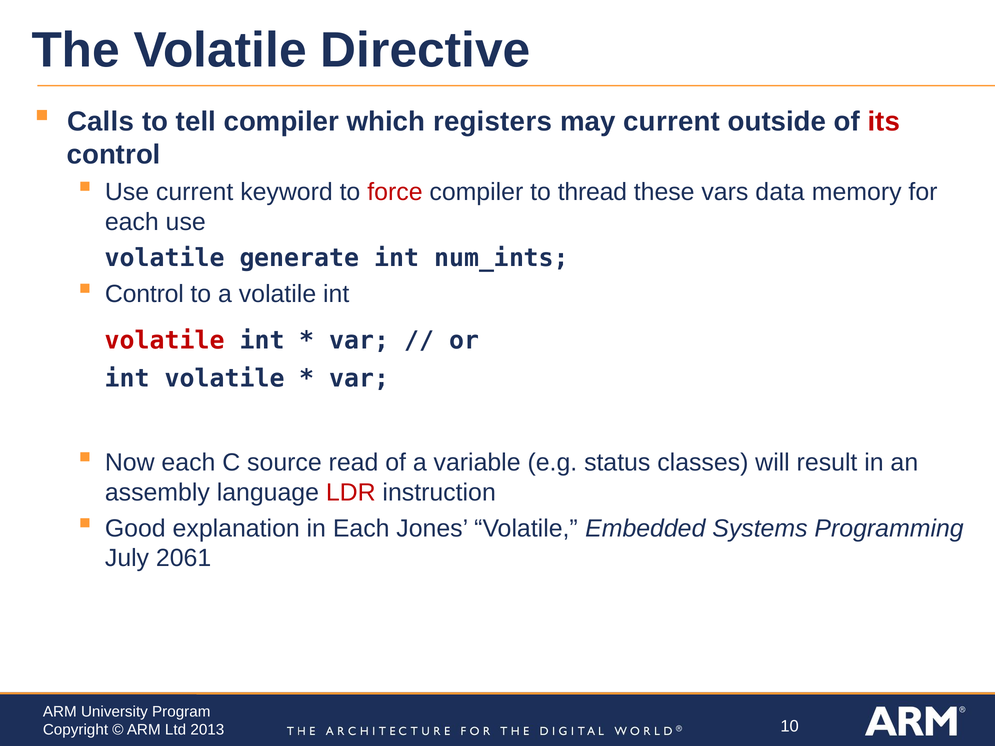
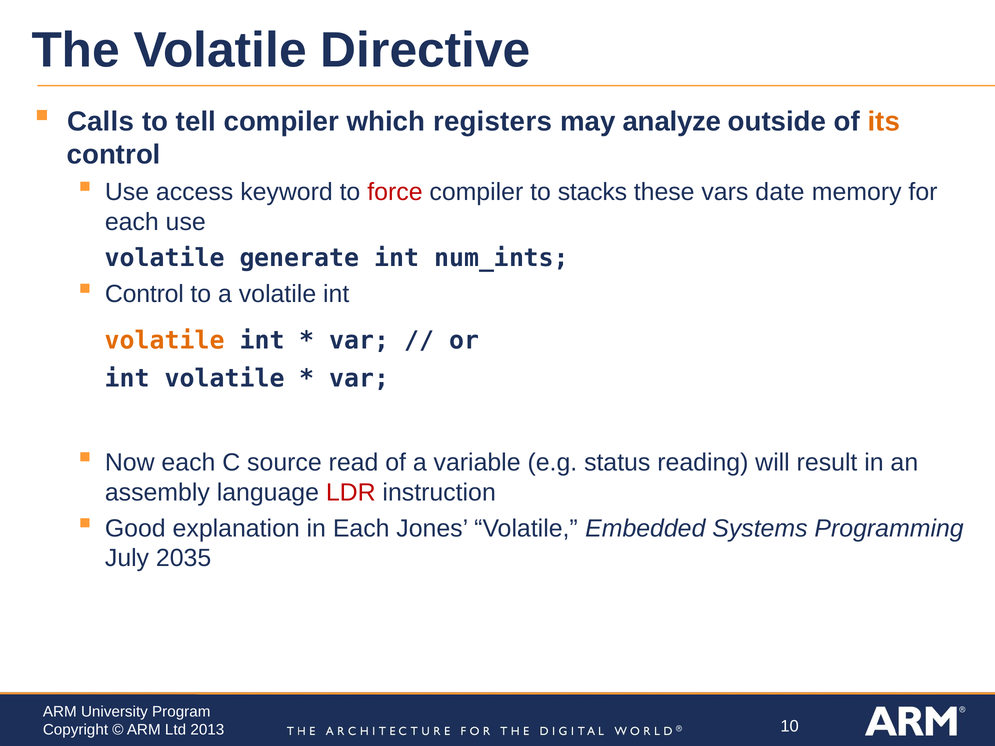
may current: current -> analyze (672, 122)
its colour: red -> orange (884, 122)
Use current: current -> access (195, 192)
thread: thread -> stacks (592, 192)
data: data -> date (780, 192)
volatile colour: red -> orange (165, 341)
classes: classes -> reading (703, 463)
2061: 2061 -> 2035 (184, 558)
